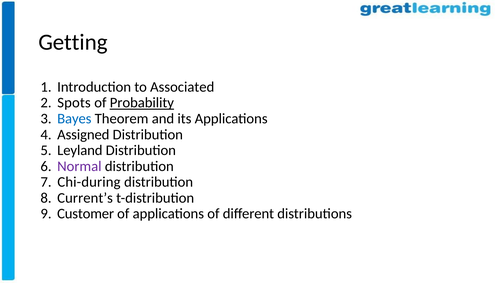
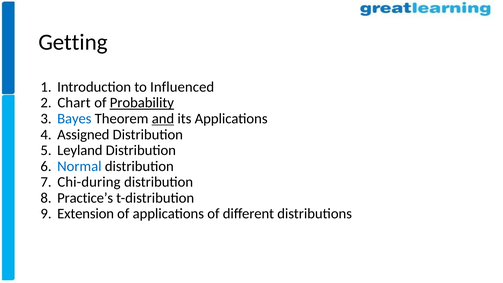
Associated: Associated -> Influenced (182, 87)
Spots: Spots -> Chart (74, 103)
and underline: none -> present (163, 119)
Normal colour: purple -> blue (79, 166)
Current’s: Current’s -> Practice’s (85, 198)
Customer: Customer -> Extension (86, 214)
